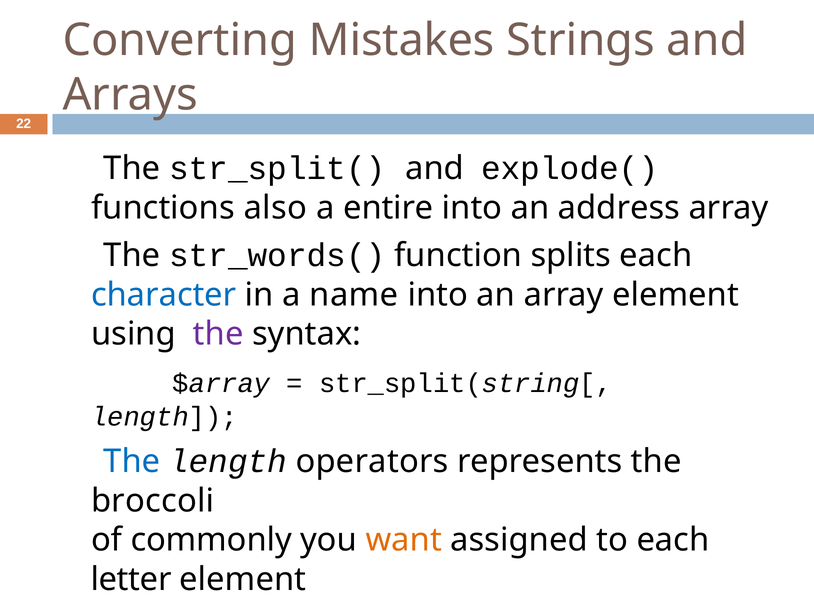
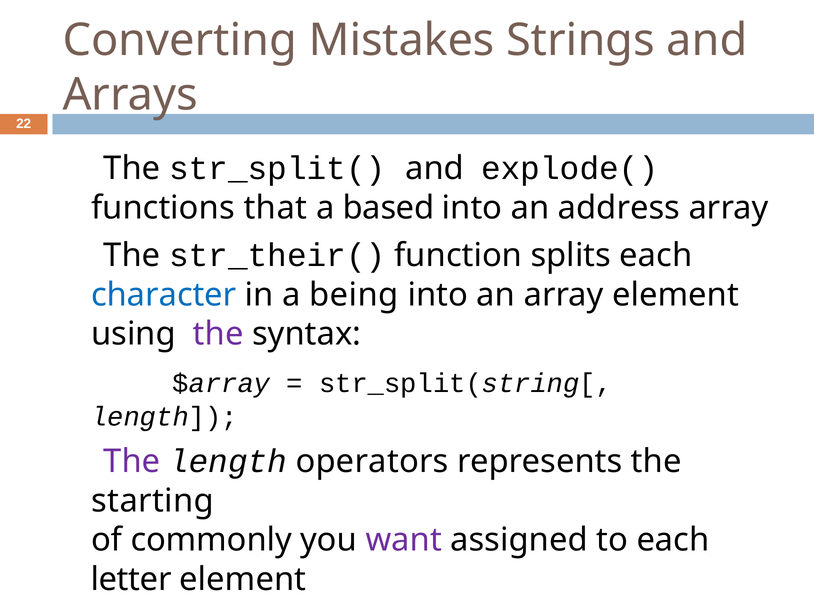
also: also -> that (275, 208)
entire: entire -> based (388, 208)
str_words(: str_words( -> str_their( (277, 255)
name: name -> being (354, 294)
The colour: blue -> purple (132, 461)
broccoli: broccoli -> starting (153, 500)
want colour: orange -> purple (404, 540)
